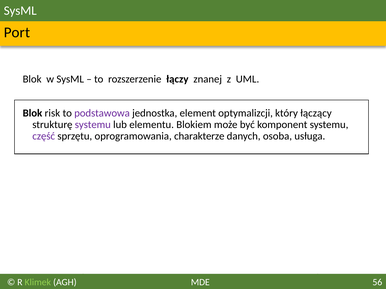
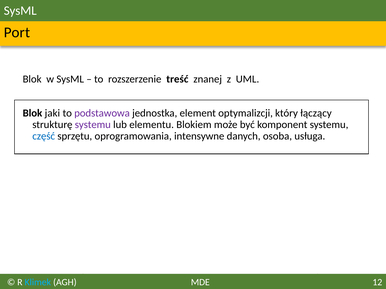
łączy: łączy -> treść (177, 79)
risk: risk -> jaki (52, 113)
część colour: purple -> blue (44, 136)
charakterze: charakterze -> intensywne (199, 136)
Klimek colour: light green -> light blue (38, 283)
56: 56 -> 12 (377, 283)
